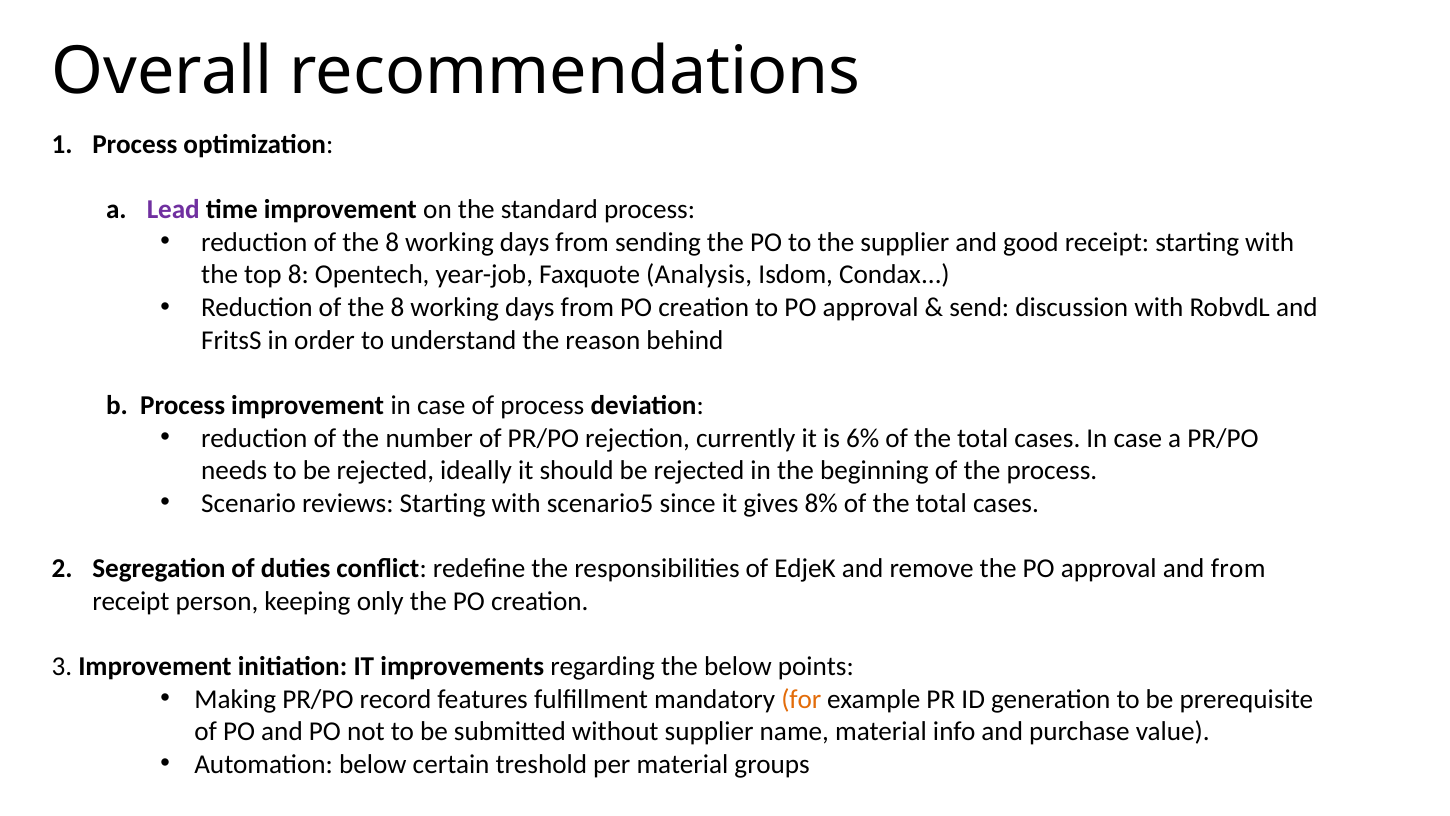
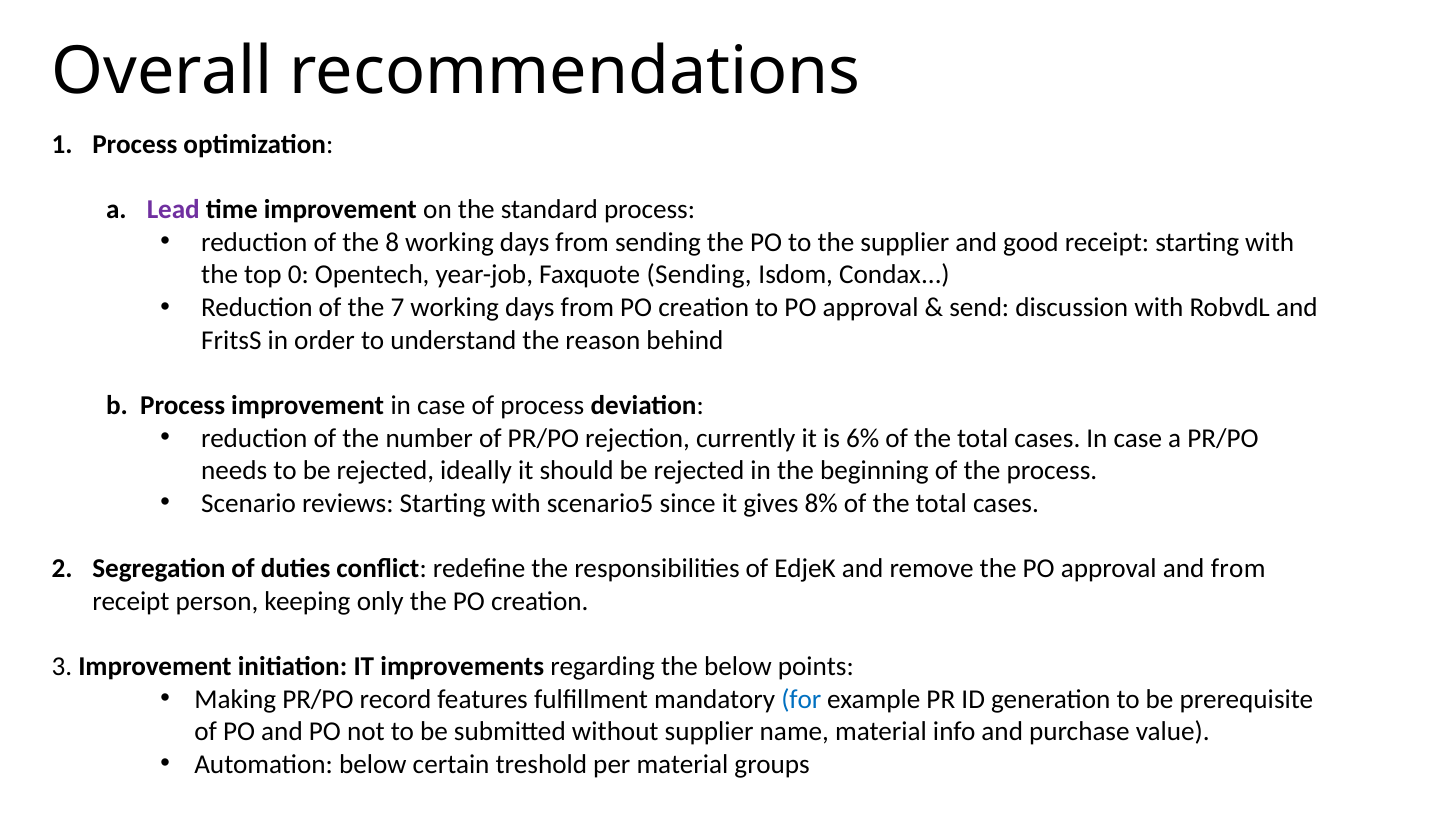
top 8: 8 -> 0 (298, 275)
Faxquote Analysis: Analysis -> Sending (699, 275)
8: 8 -> 7 (397, 307)
for colour: orange -> blue (801, 699)
